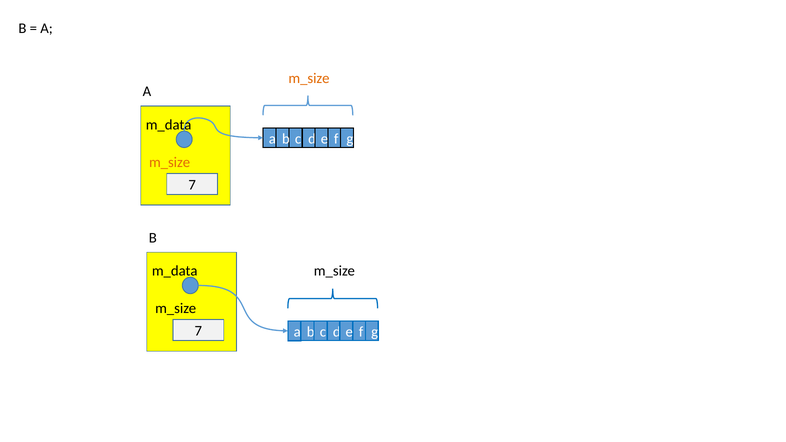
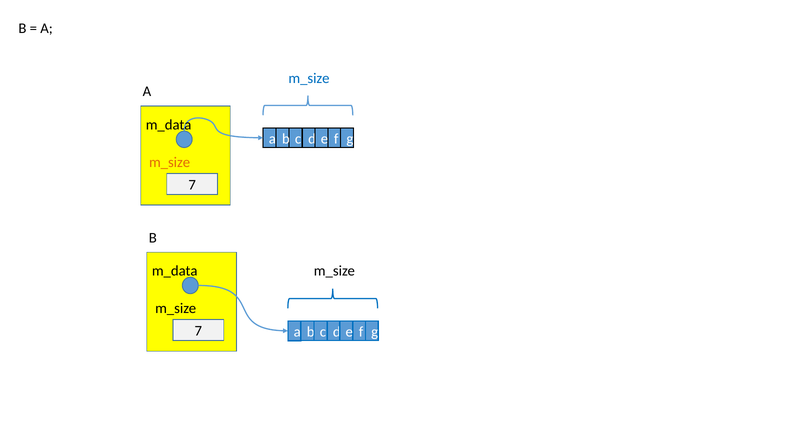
m_size colour: orange -> blue (309, 78)
